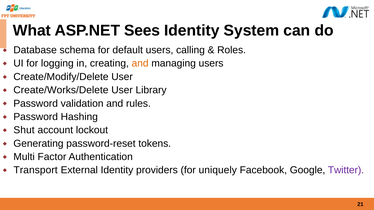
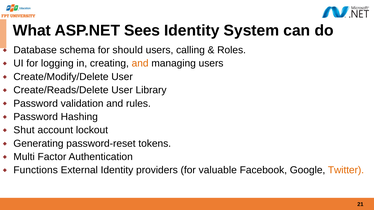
default: default -> should (128, 50)
Create/Works/Delete: Create/Works/Delete -> Create/Reads/Delete (61, 90)
Transport: Transport -> Functions (36, 170)
uniquely: uniquely -> valuable (218, 170)
Twitter colour: purple -> orange (346, 170)
